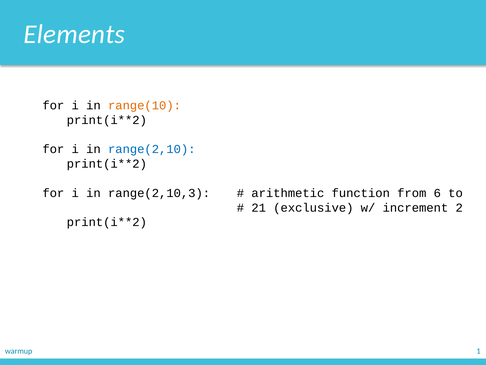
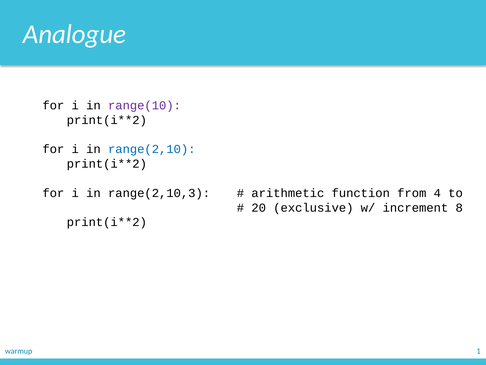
Elements: Elements -> Analogue (74, 34)
range(10 colour: orange -> purple (144, 105)
6: 6 -> 4 (437, 193)
21: 21 -> 20 (259, 207)
2: 2 -> 8 (459, 207)
